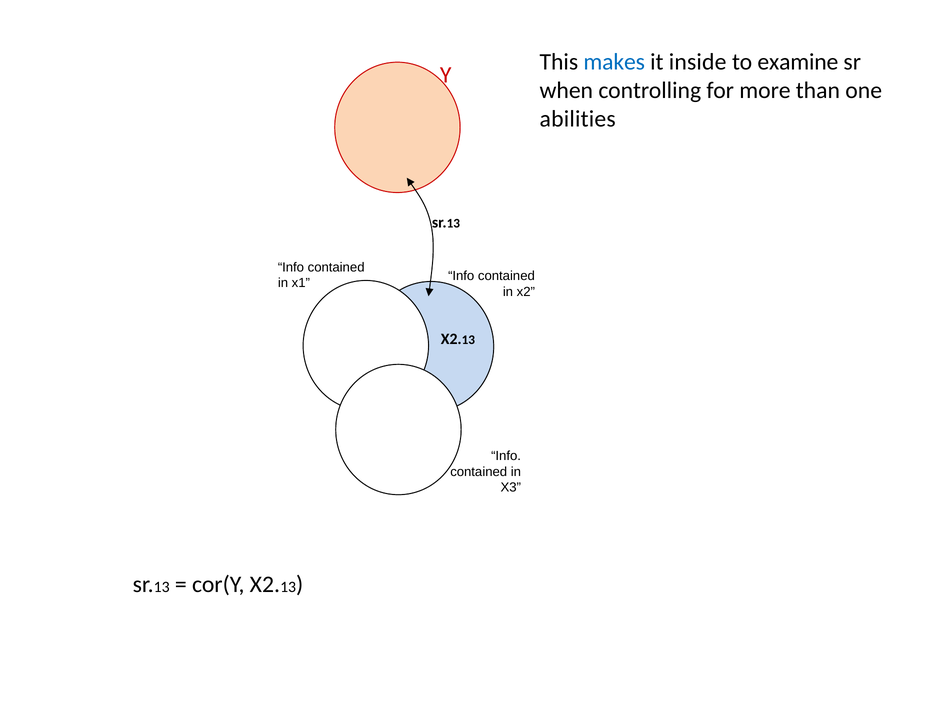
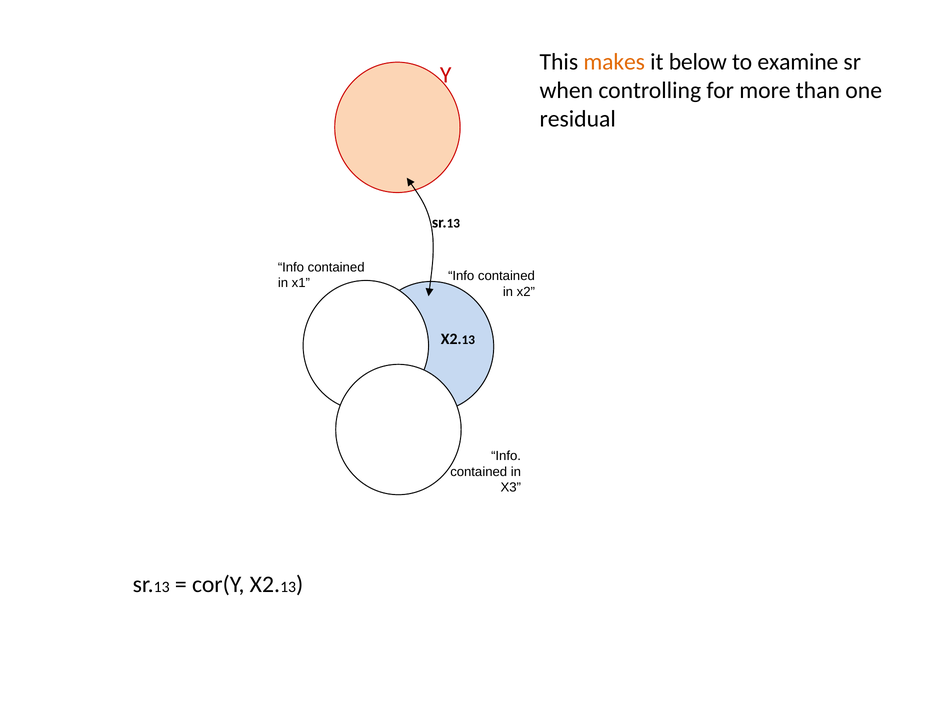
makes colour: blue -> orange (614, 62)
inside: inside -> below (698, 62)
abilities: abilities -> residual (578, 119)
